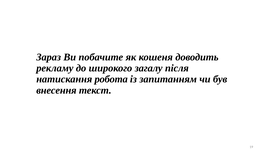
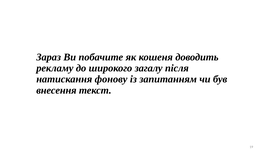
робота: робота -> фонову (111, 79)
